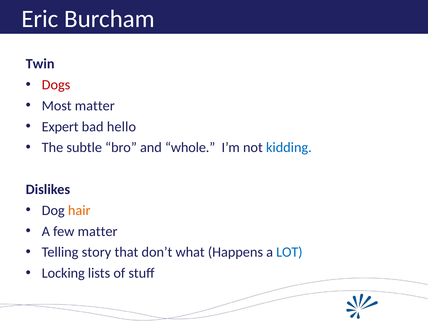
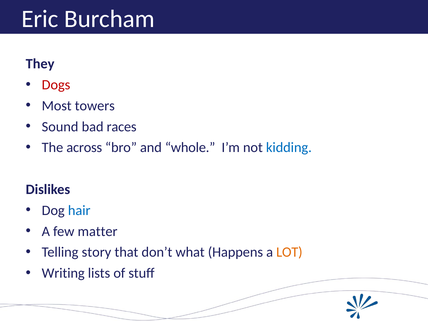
Twin: Twin -> They (40, 64)
Most matter: matter -> towers (95, 106)
Expert: Expert -> Sound (60, 127)
hello: hello -> races (122, 127)
subtle: subtle -> across (84, 148)
hair colour: orange -> blue (79, 210)
LOT colour: blue -> orange (289, 252)
Locking: Locking -> Writing (63, 273)
